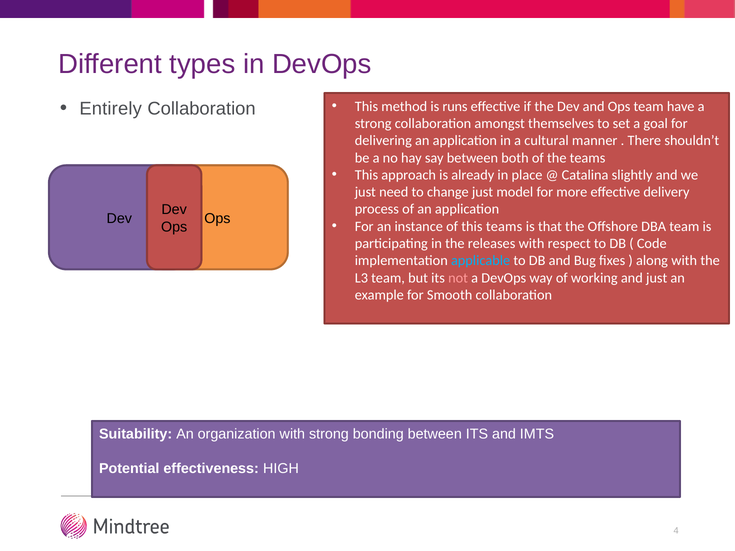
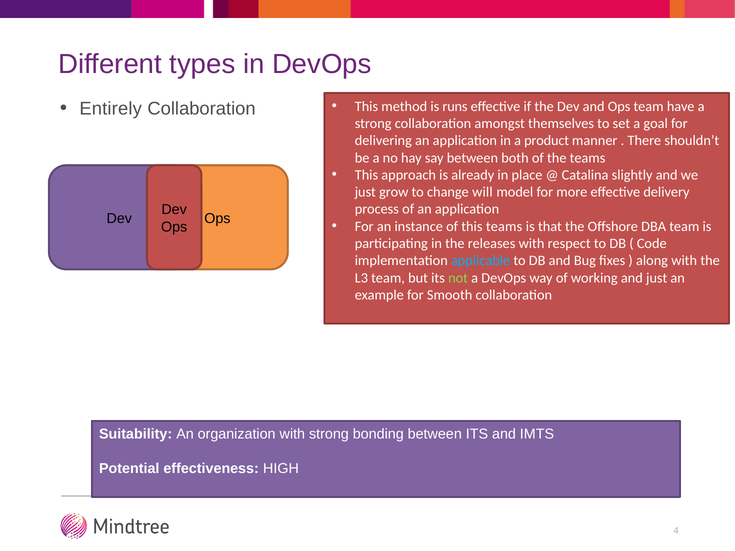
cultural: cultural -> product (547, 141)
need: need -> grow (394, 192)
change just: just -> will (482, 192)
not colour: pink -> light green (458, 278)
